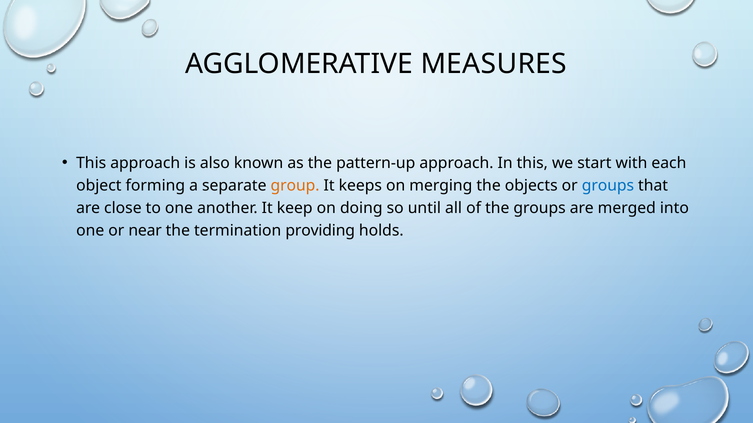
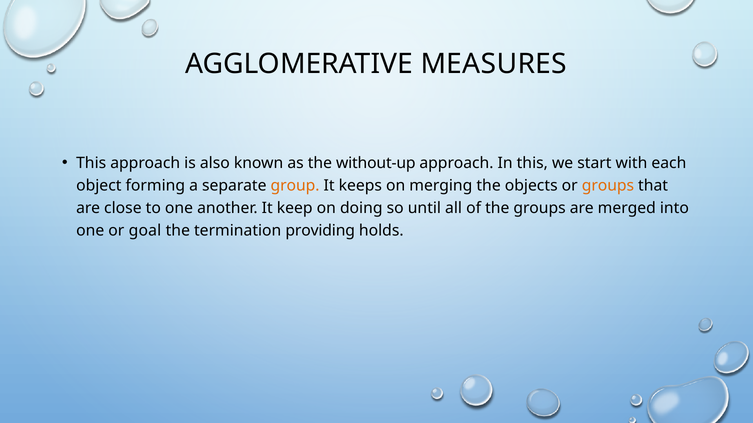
pattern-up: pattern-up -> without-up (376, 163)
groups colour: blue -> orange (608, 186)
near: near -> goal (145, 231)
